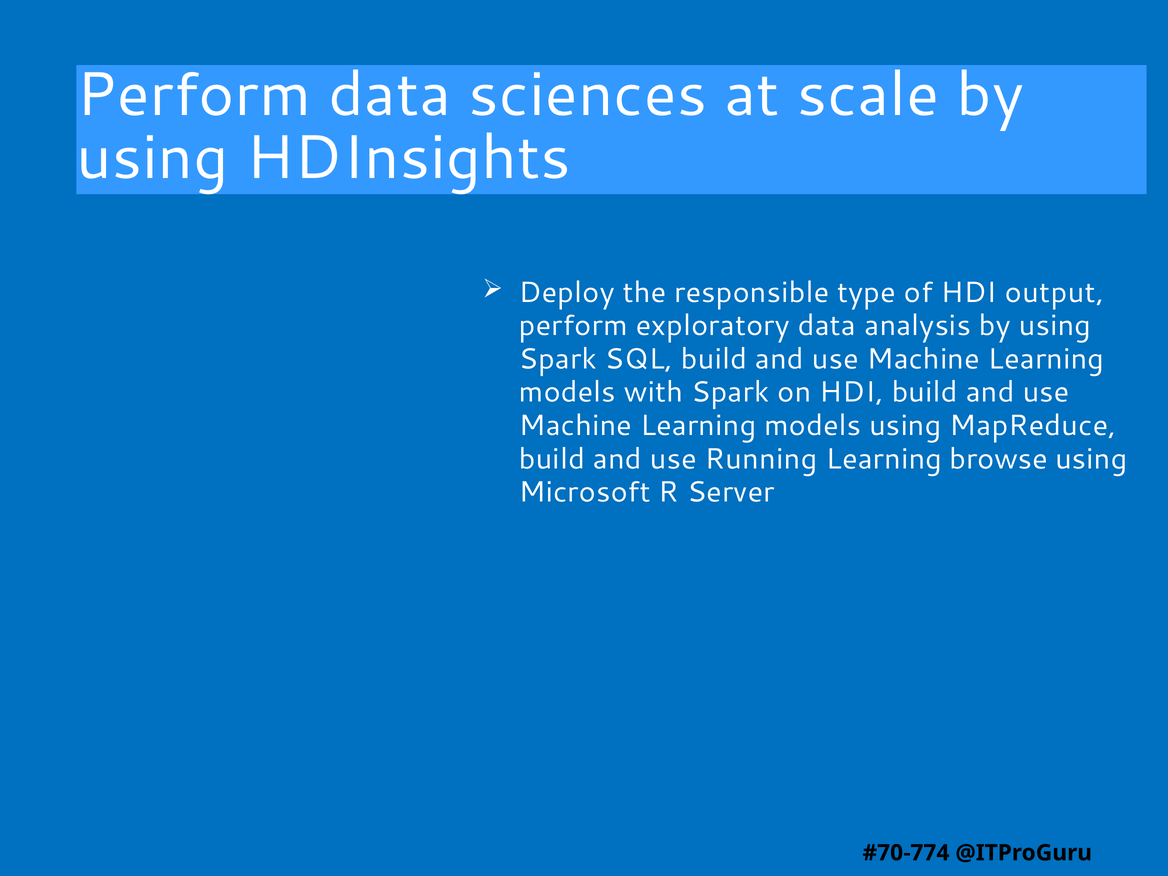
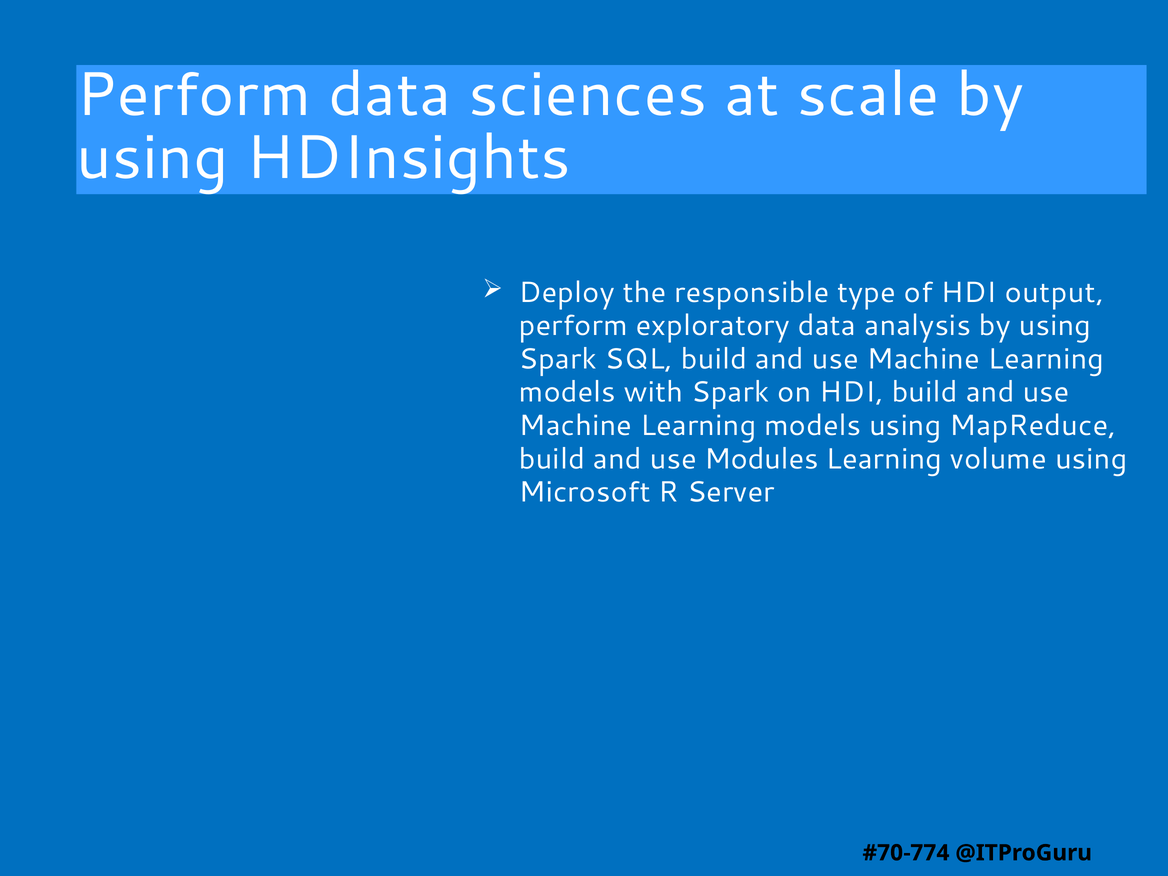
Running: Running -> Modules (761, 459)
browse: browse -> volume (998, 459)
